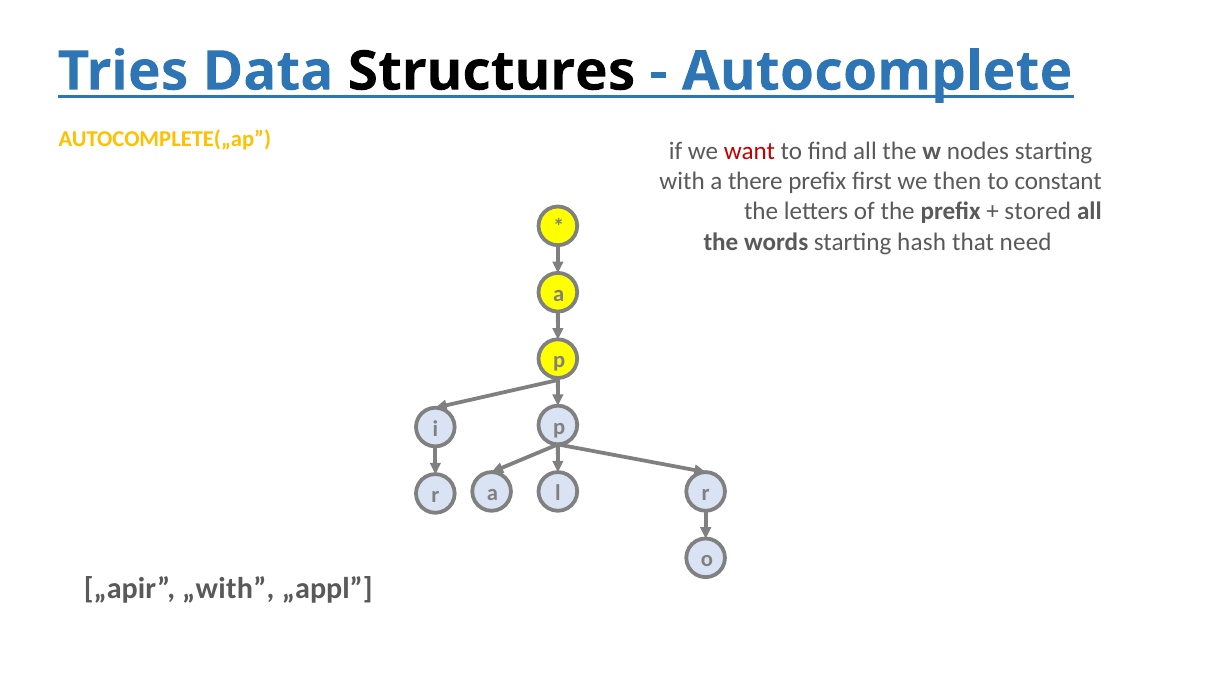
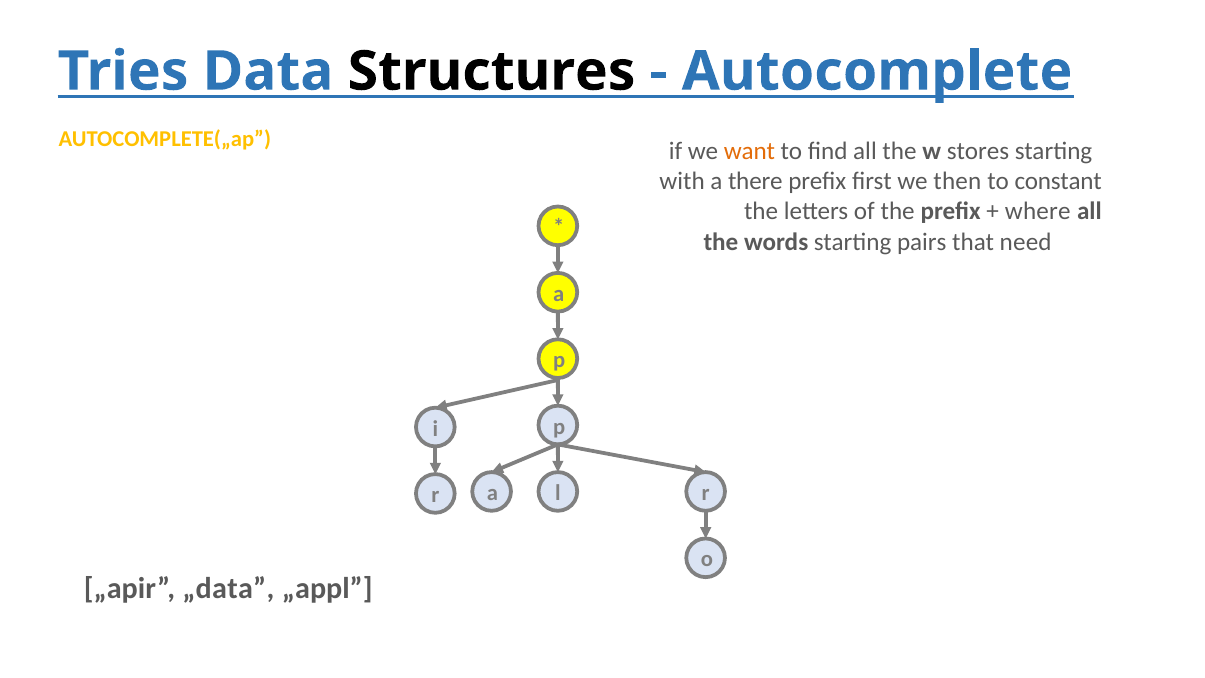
want colour: red -> orange (749, 151)
nodes: nodes -> stores (978, 151)
stored: stored -> where (1038, 212)
hash: hash -> pairs (922, 242)
„with: „with -> „data (228, 589)
